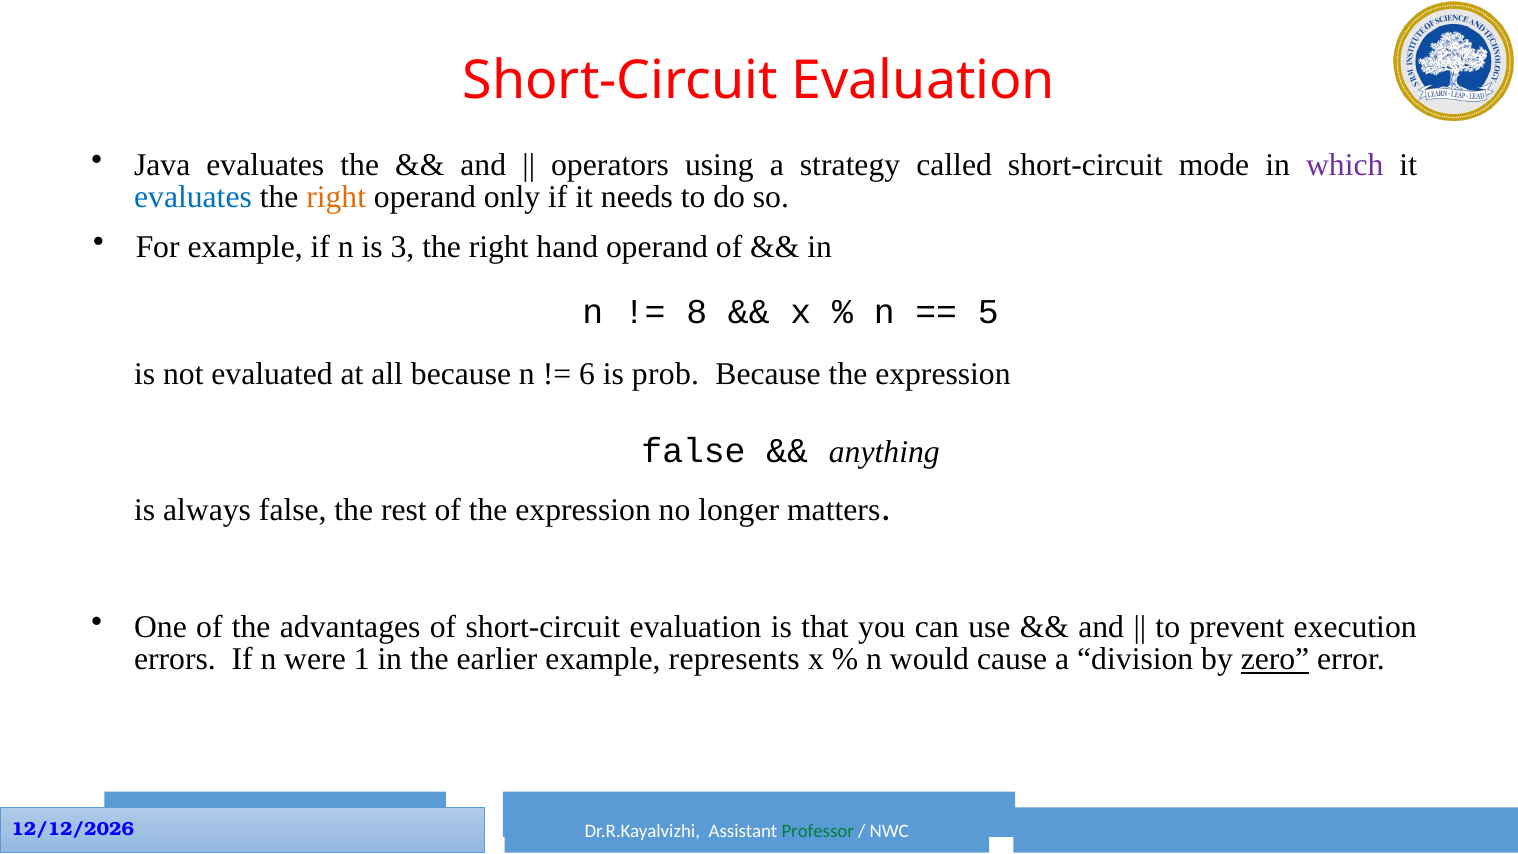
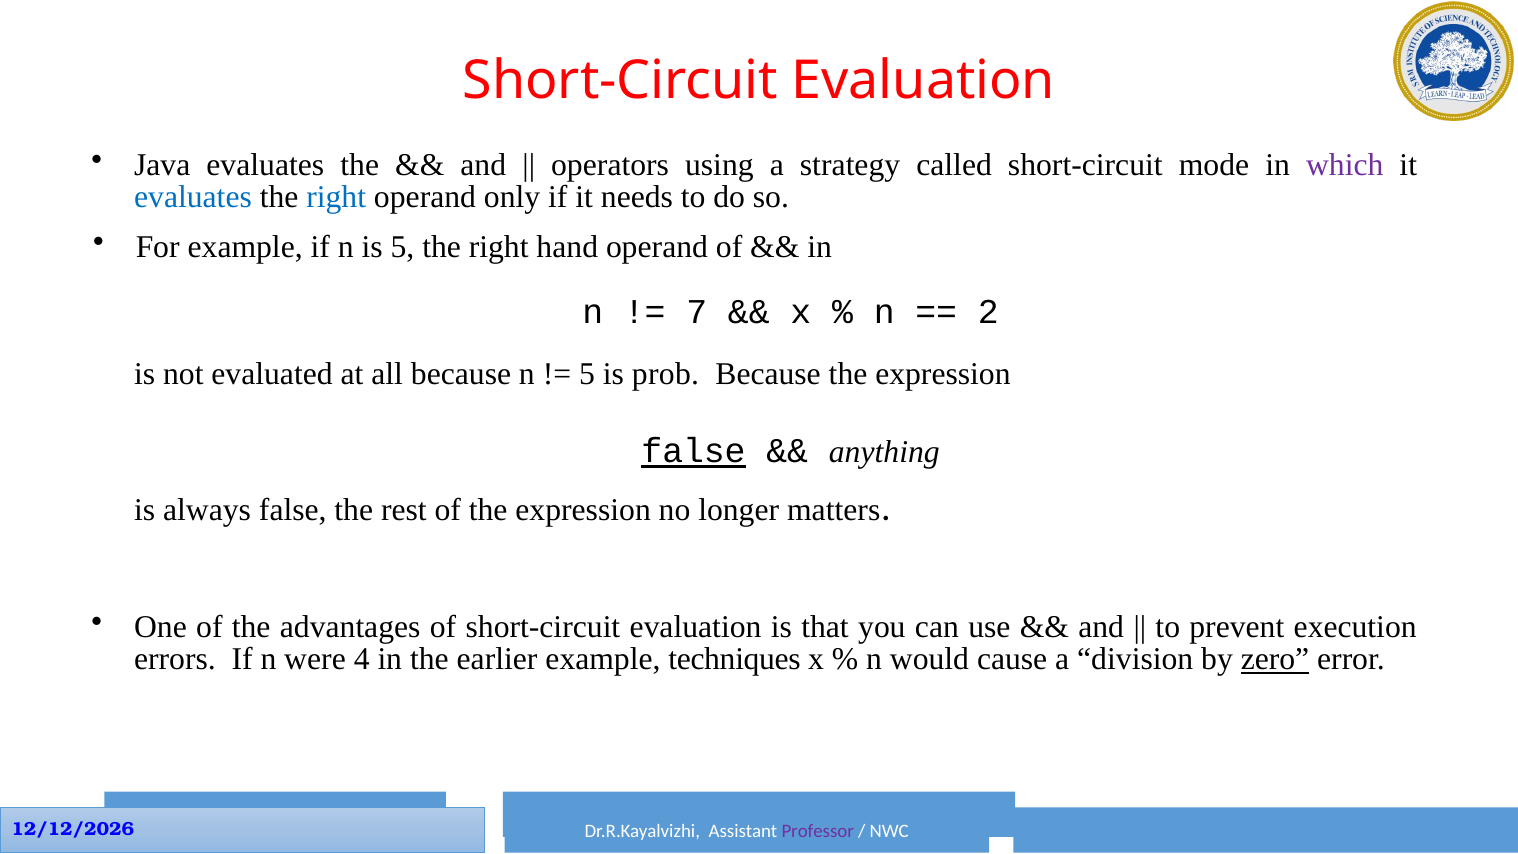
right colour: orange -> blue (336, 197)
is 3: 3 -> 5 (403, 247)
8: 8 -> 7 (697, 312)
5: 5 -> 2 (988, 312)
6: 6 -> 5 (587, 374)
false underline: none -> present (694, 451)
1: 1 -> 4 (362, 659)
represents: represents -> techniques (735, 659)
Professor colour: green -> purple (818, 831)
